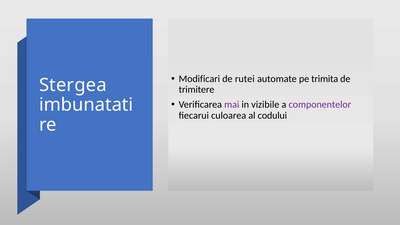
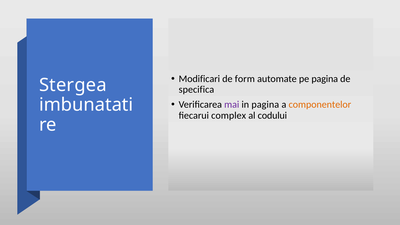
rutei: rutei -> form (245, 79)
pe trimita: trimita -> pagina (325, 79)
trimitere: trimitere -> specifica (196, 90)
in vizibile: vizibile -> pagina (265, 105)
componentelor colour: purple -> orange (320, 105)
culoarea: culoarea -> complex (229, 115)
